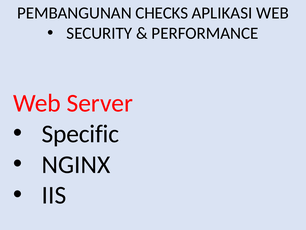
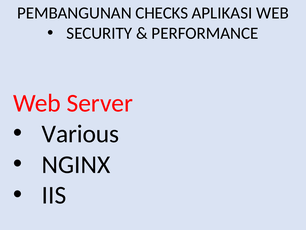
Specific: Specific -> Various (80, 134)
